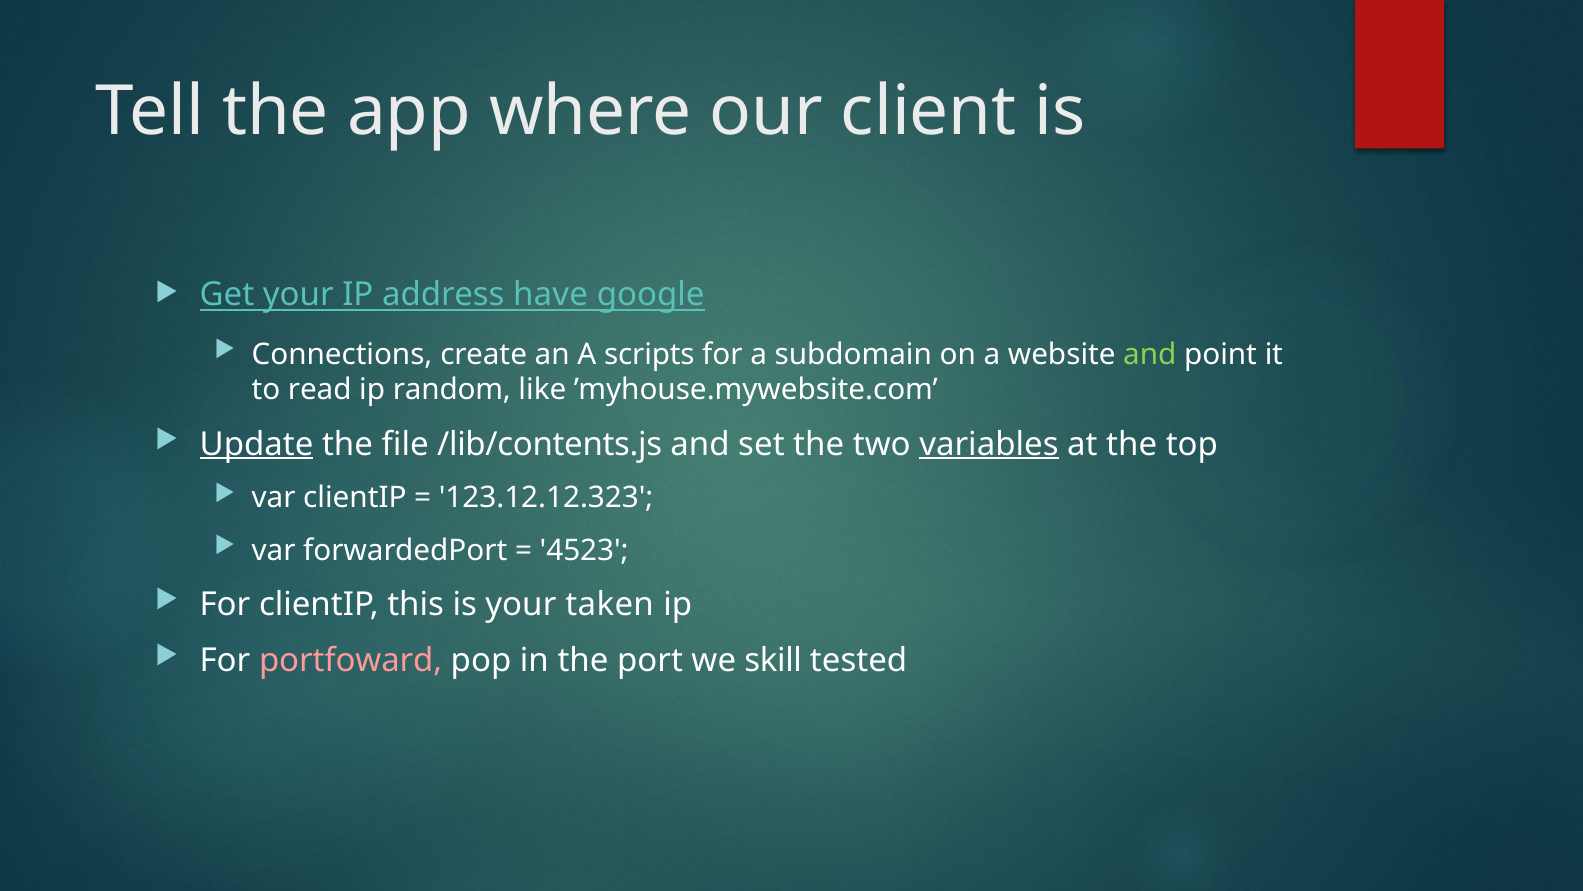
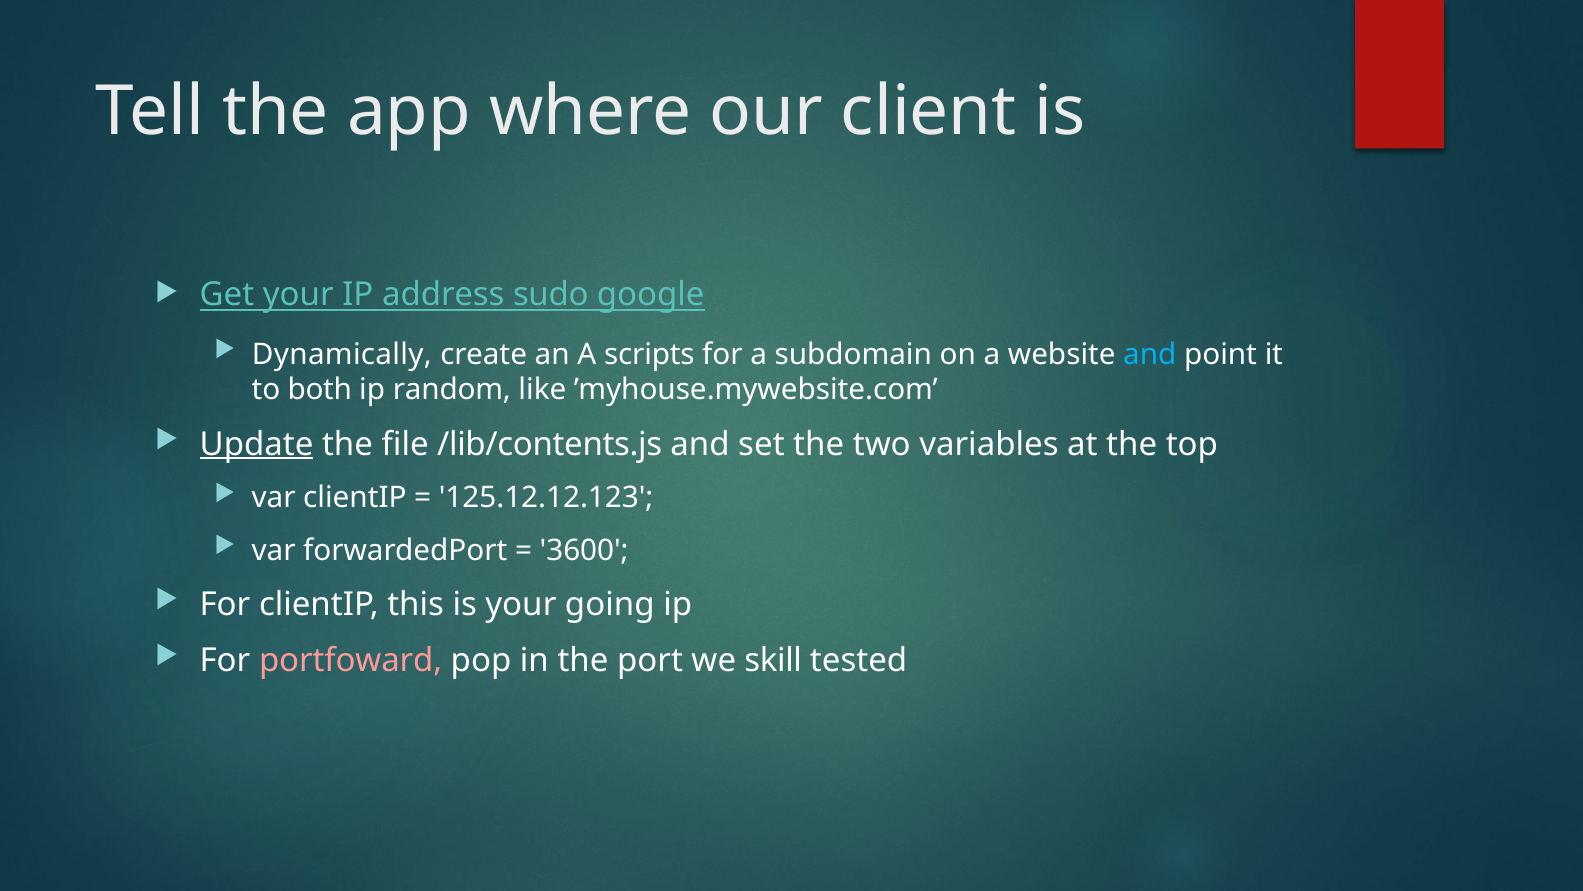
have: have -> sudo (551, 295)
Connections: Connections -> Dynamically (342, 354)
and colour: light green -> light blue (1150, 354)
read: read -> both (320, 390)
variables underline: present -> none (989, 444)
123.12.12.323: 123.12.12.323 -> 125.12.12.123 (546, 498)
4523: 4523 -> 3600 (584, 550)
taken: taken -> going (610, 604)
